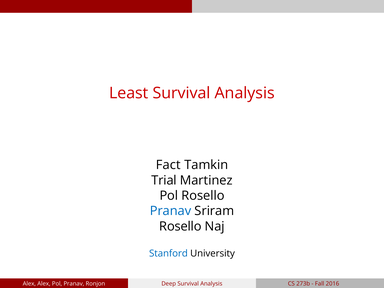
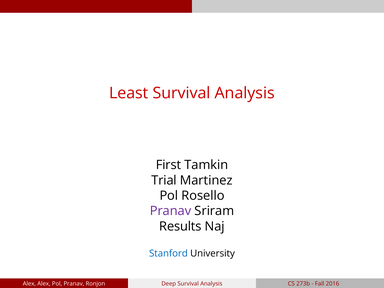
Fact: Fact -> First (168, 165)
Pranav colour: blue -> purple (170, 211)
Rosello: Rosello -> Results (180, 226)
